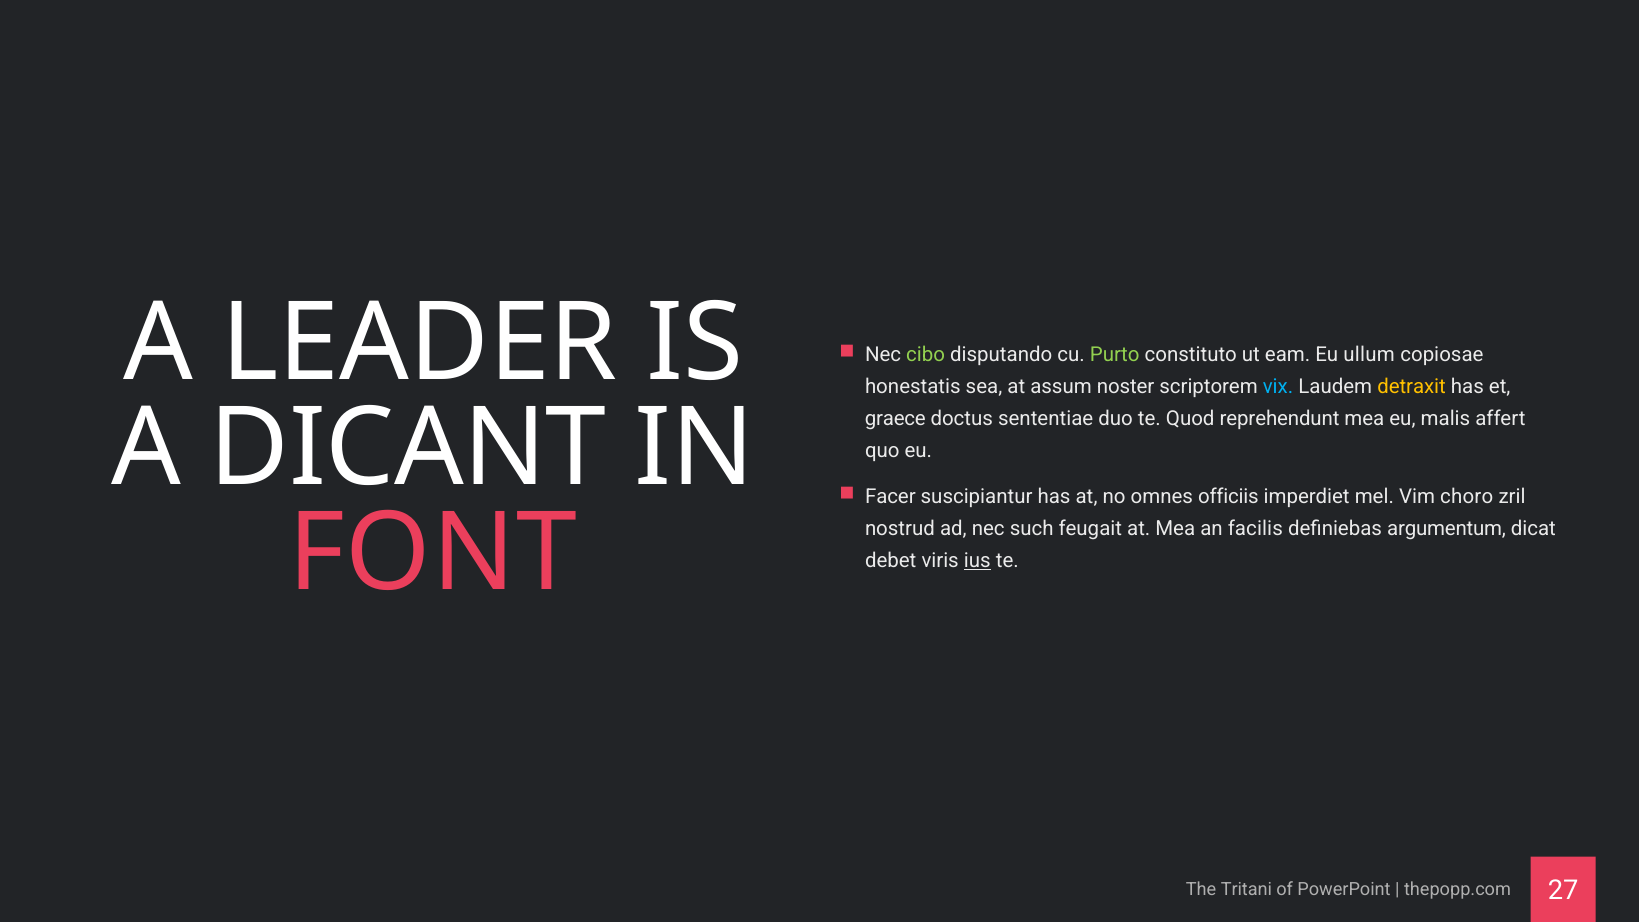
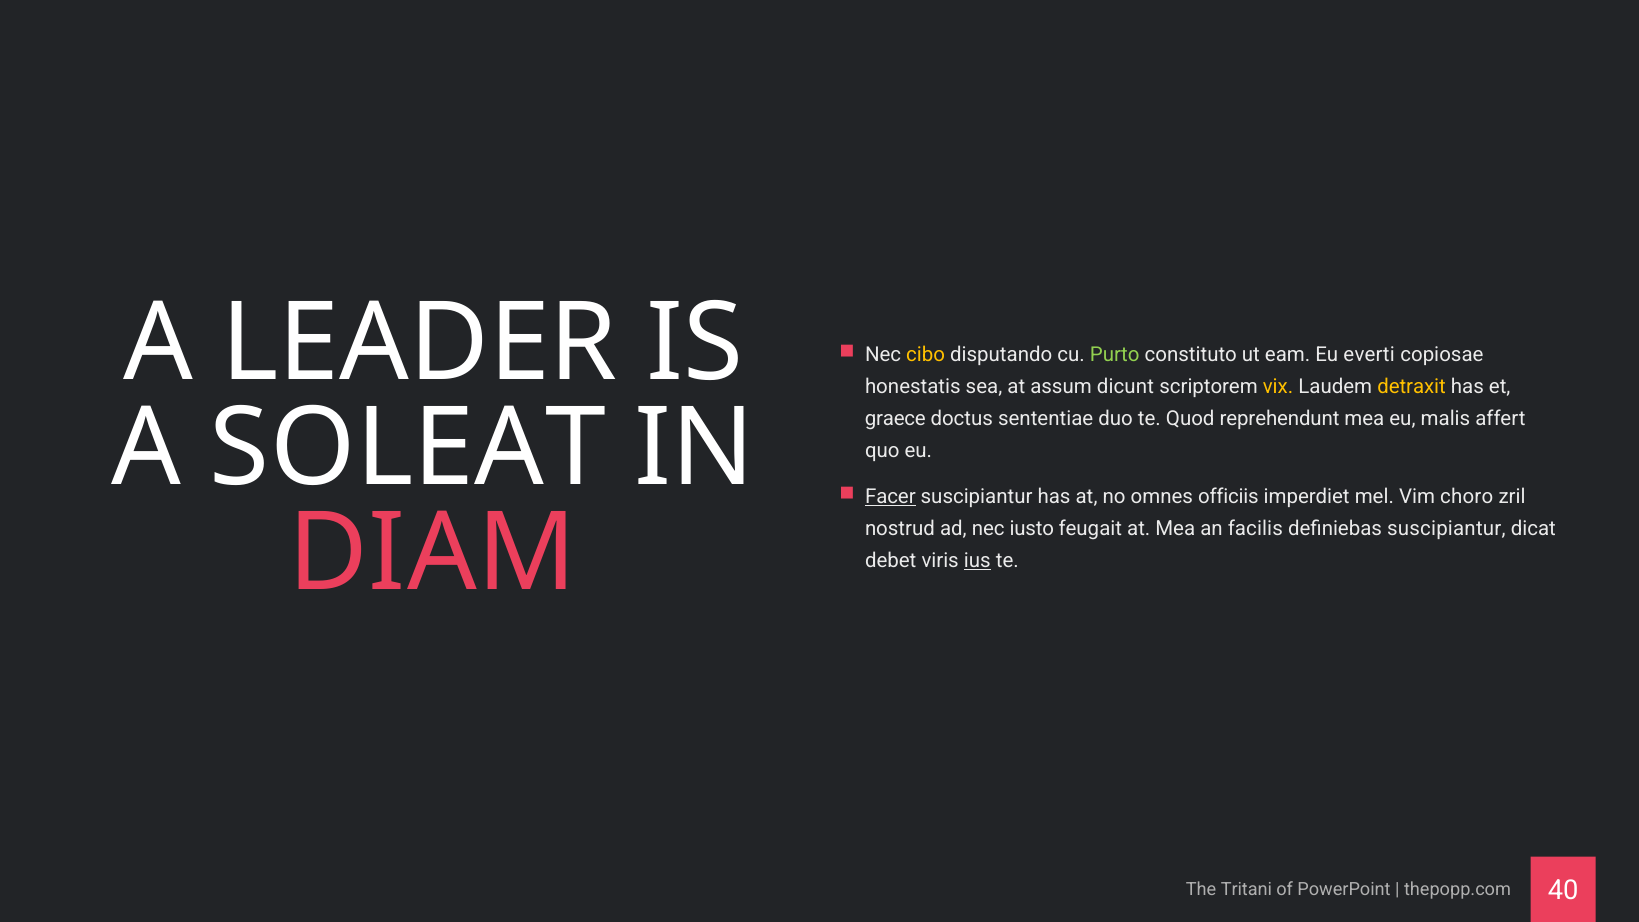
cibo colour: light green -> yellow (926, 355)
ullum: ullum -> everti (1369, 355)
noster: noster -> dicunt (1125, 387)
vix colour: light blue -> yellow (1278, 387)
DICANT: DICANT -> SOLEAT (408, 448)
Facer underline: none -> present (890, 497)
such: such -> iusto (1032, 528)
definiebas argumentum: argumentum -> suscipiantur (1446, 528)
FONT: FONT -> DIAM (433, 553)
27: 27 -> 40 (1563, 890)
